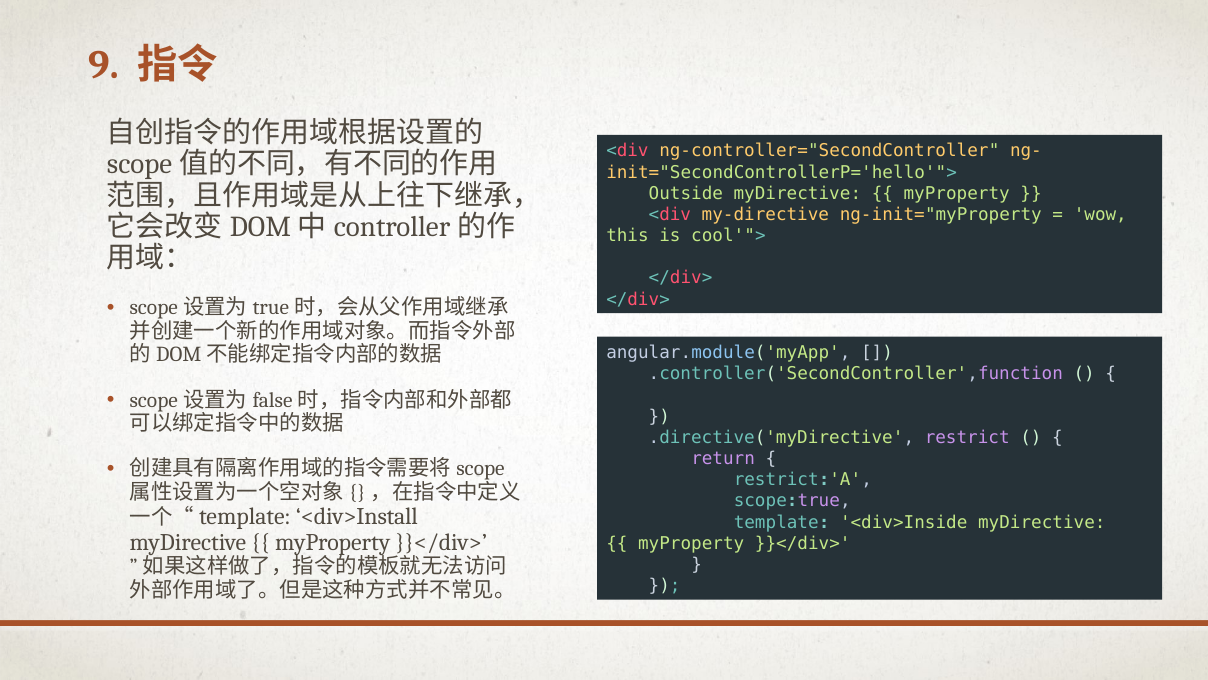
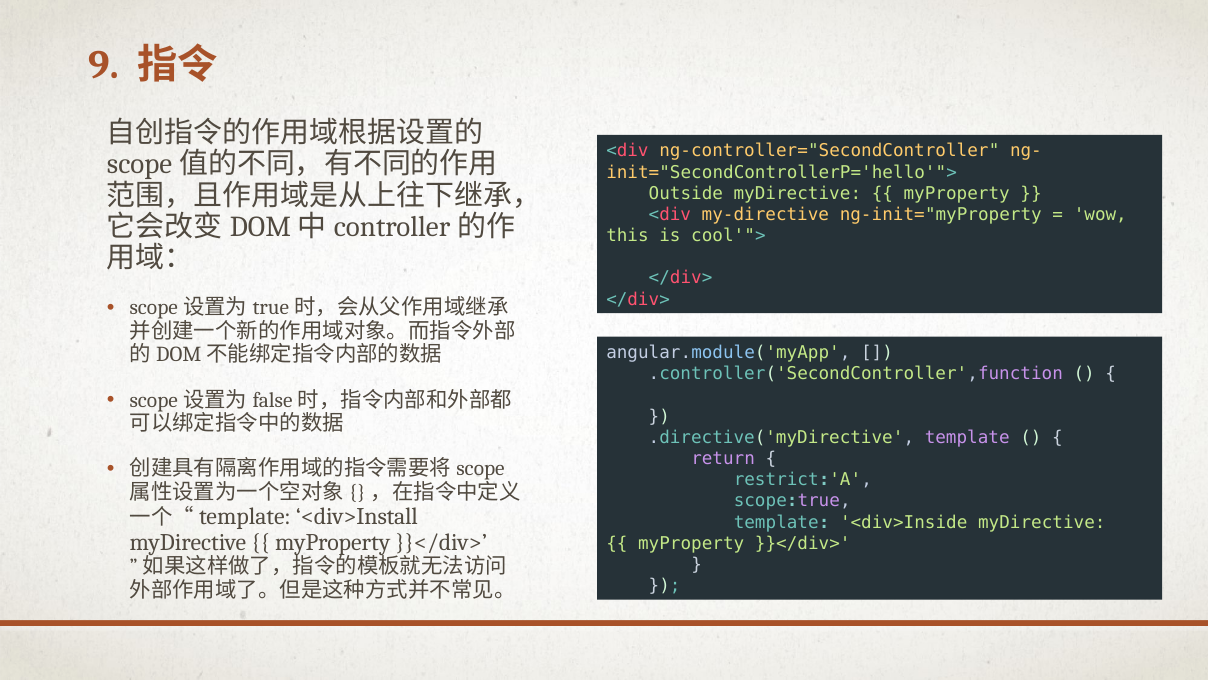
.directive('myDirective restrict: restrict -> template (967, 437)
